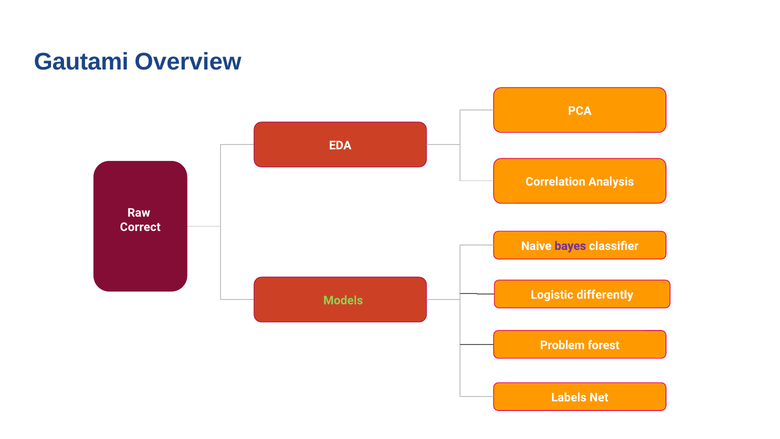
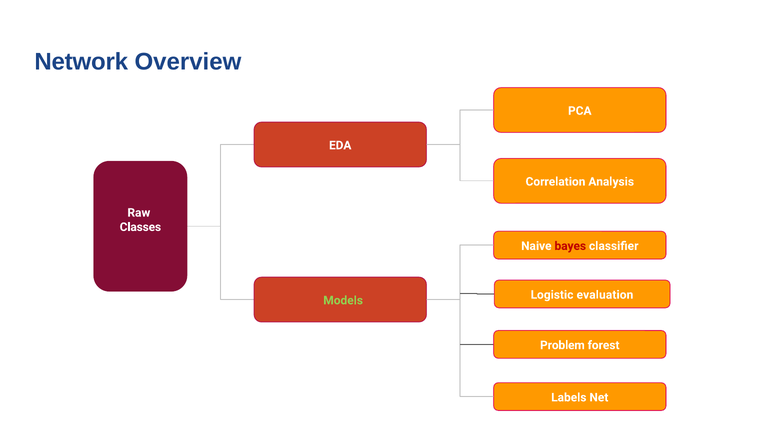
Gautami: Gautami -> Network (81, 62)
Correct: Correct -> Classes (140, 227)
bayes colour: purple -> red (570, 246)
differently: differently -> evaluation (605, 295)
